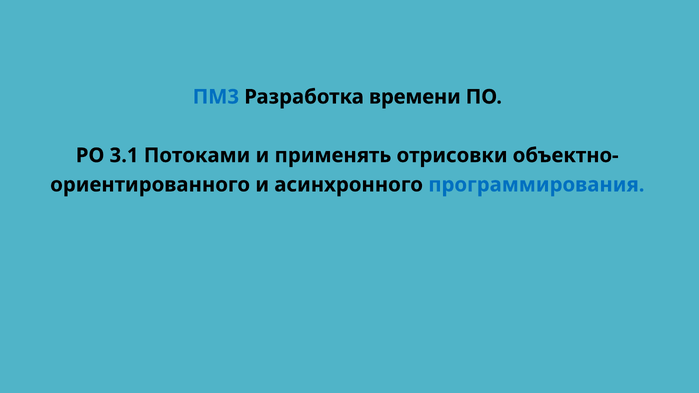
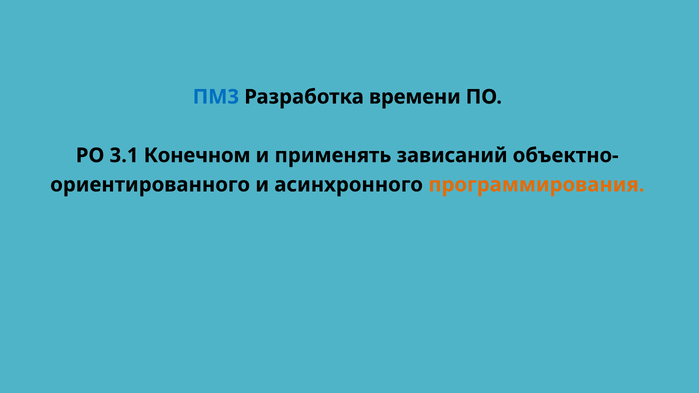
Потоками: Потоками -> Конечном (197, 155)
отрисовки: отрисовки -> зависаний (452, 155)
программирования colour: blue -> orange (536, 185)
